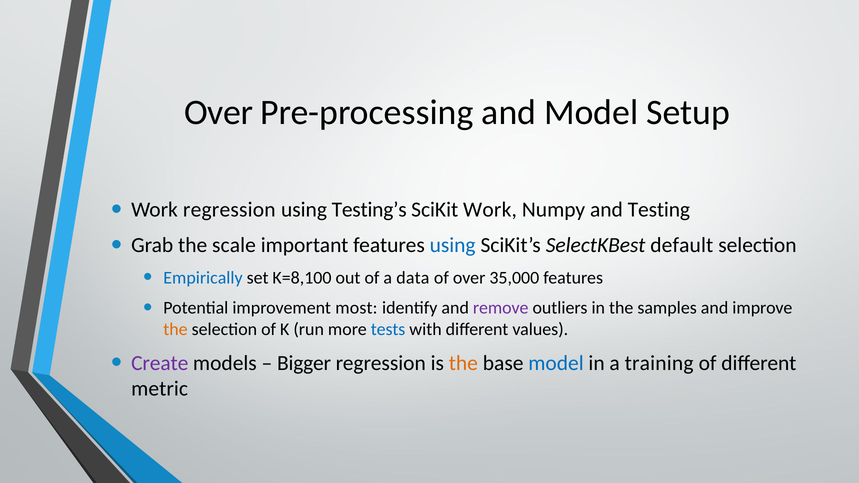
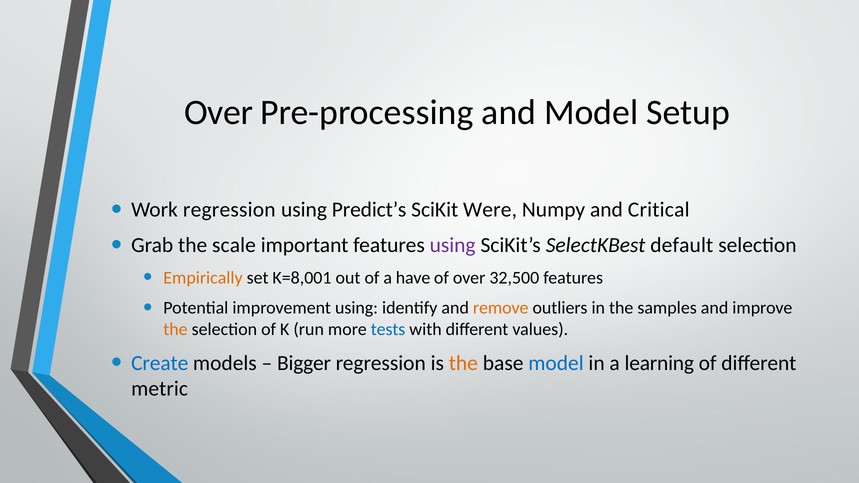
Testing’s: Testing’s -> Predict’s (369, 210)
SciKit Work: Work -> Were (490, 210)
Testing: Testing -> Critical (659, 210)
using colour: blue -> purple (453, 245)
Empirically colour: blue -> orange (203, 278)
K=8,100: K=8,100 -> K=8,001 (302, 278)
data: data -> have (413, 278)
35,000: 35,000 -> 32,500 (514, 278)
improvement most: most -> using (357, 308)
remove colour: purple -> orange (501, 308)
Create colour: purple -> blue (160, 363)
training: training -> learning (659, 363)
